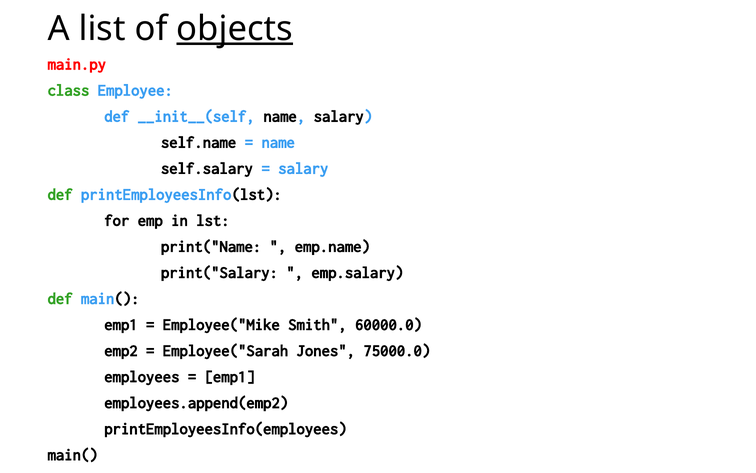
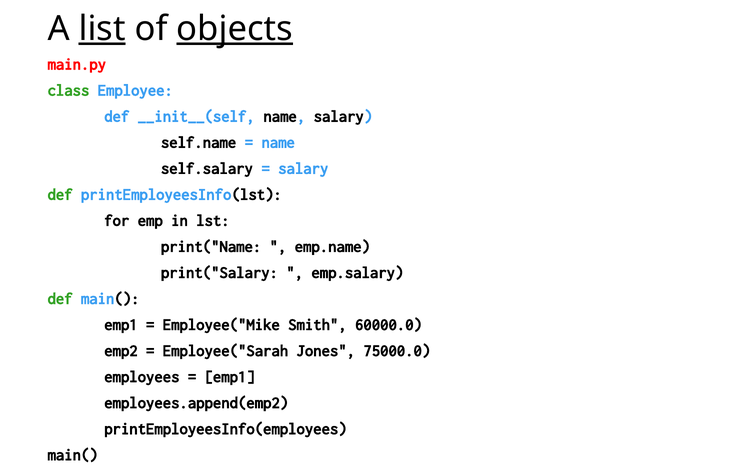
list underline: none -> present (102, 29)
